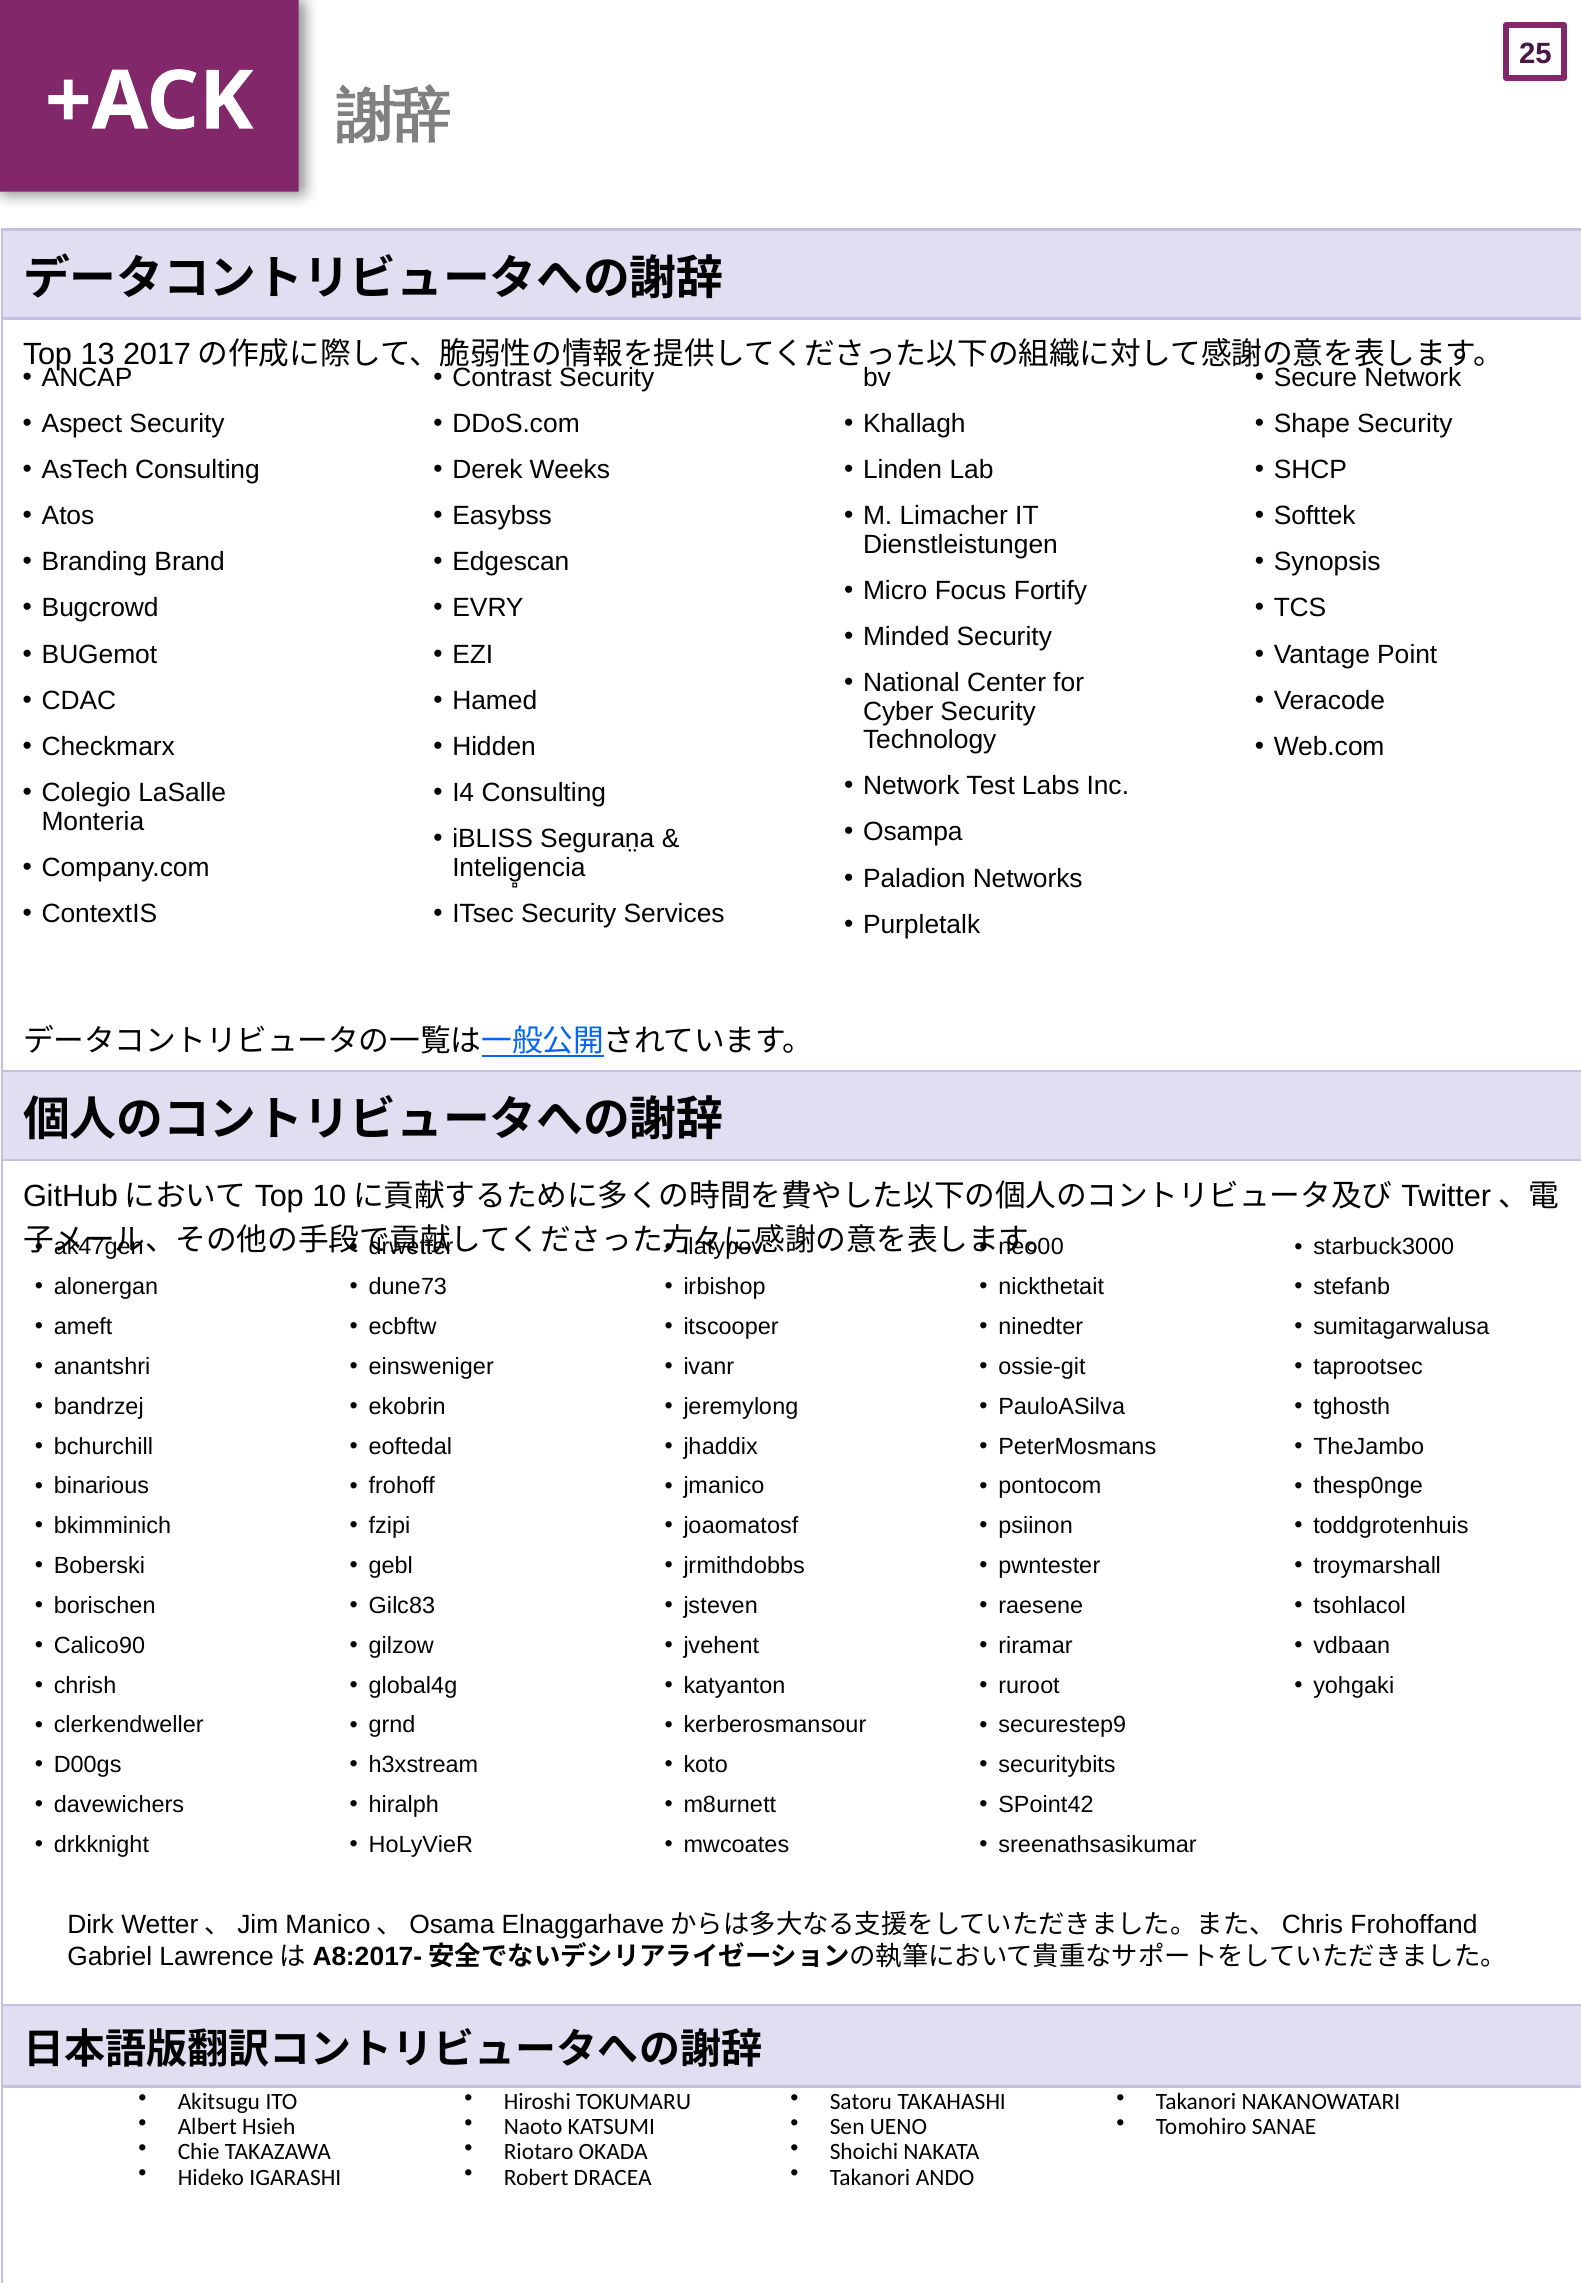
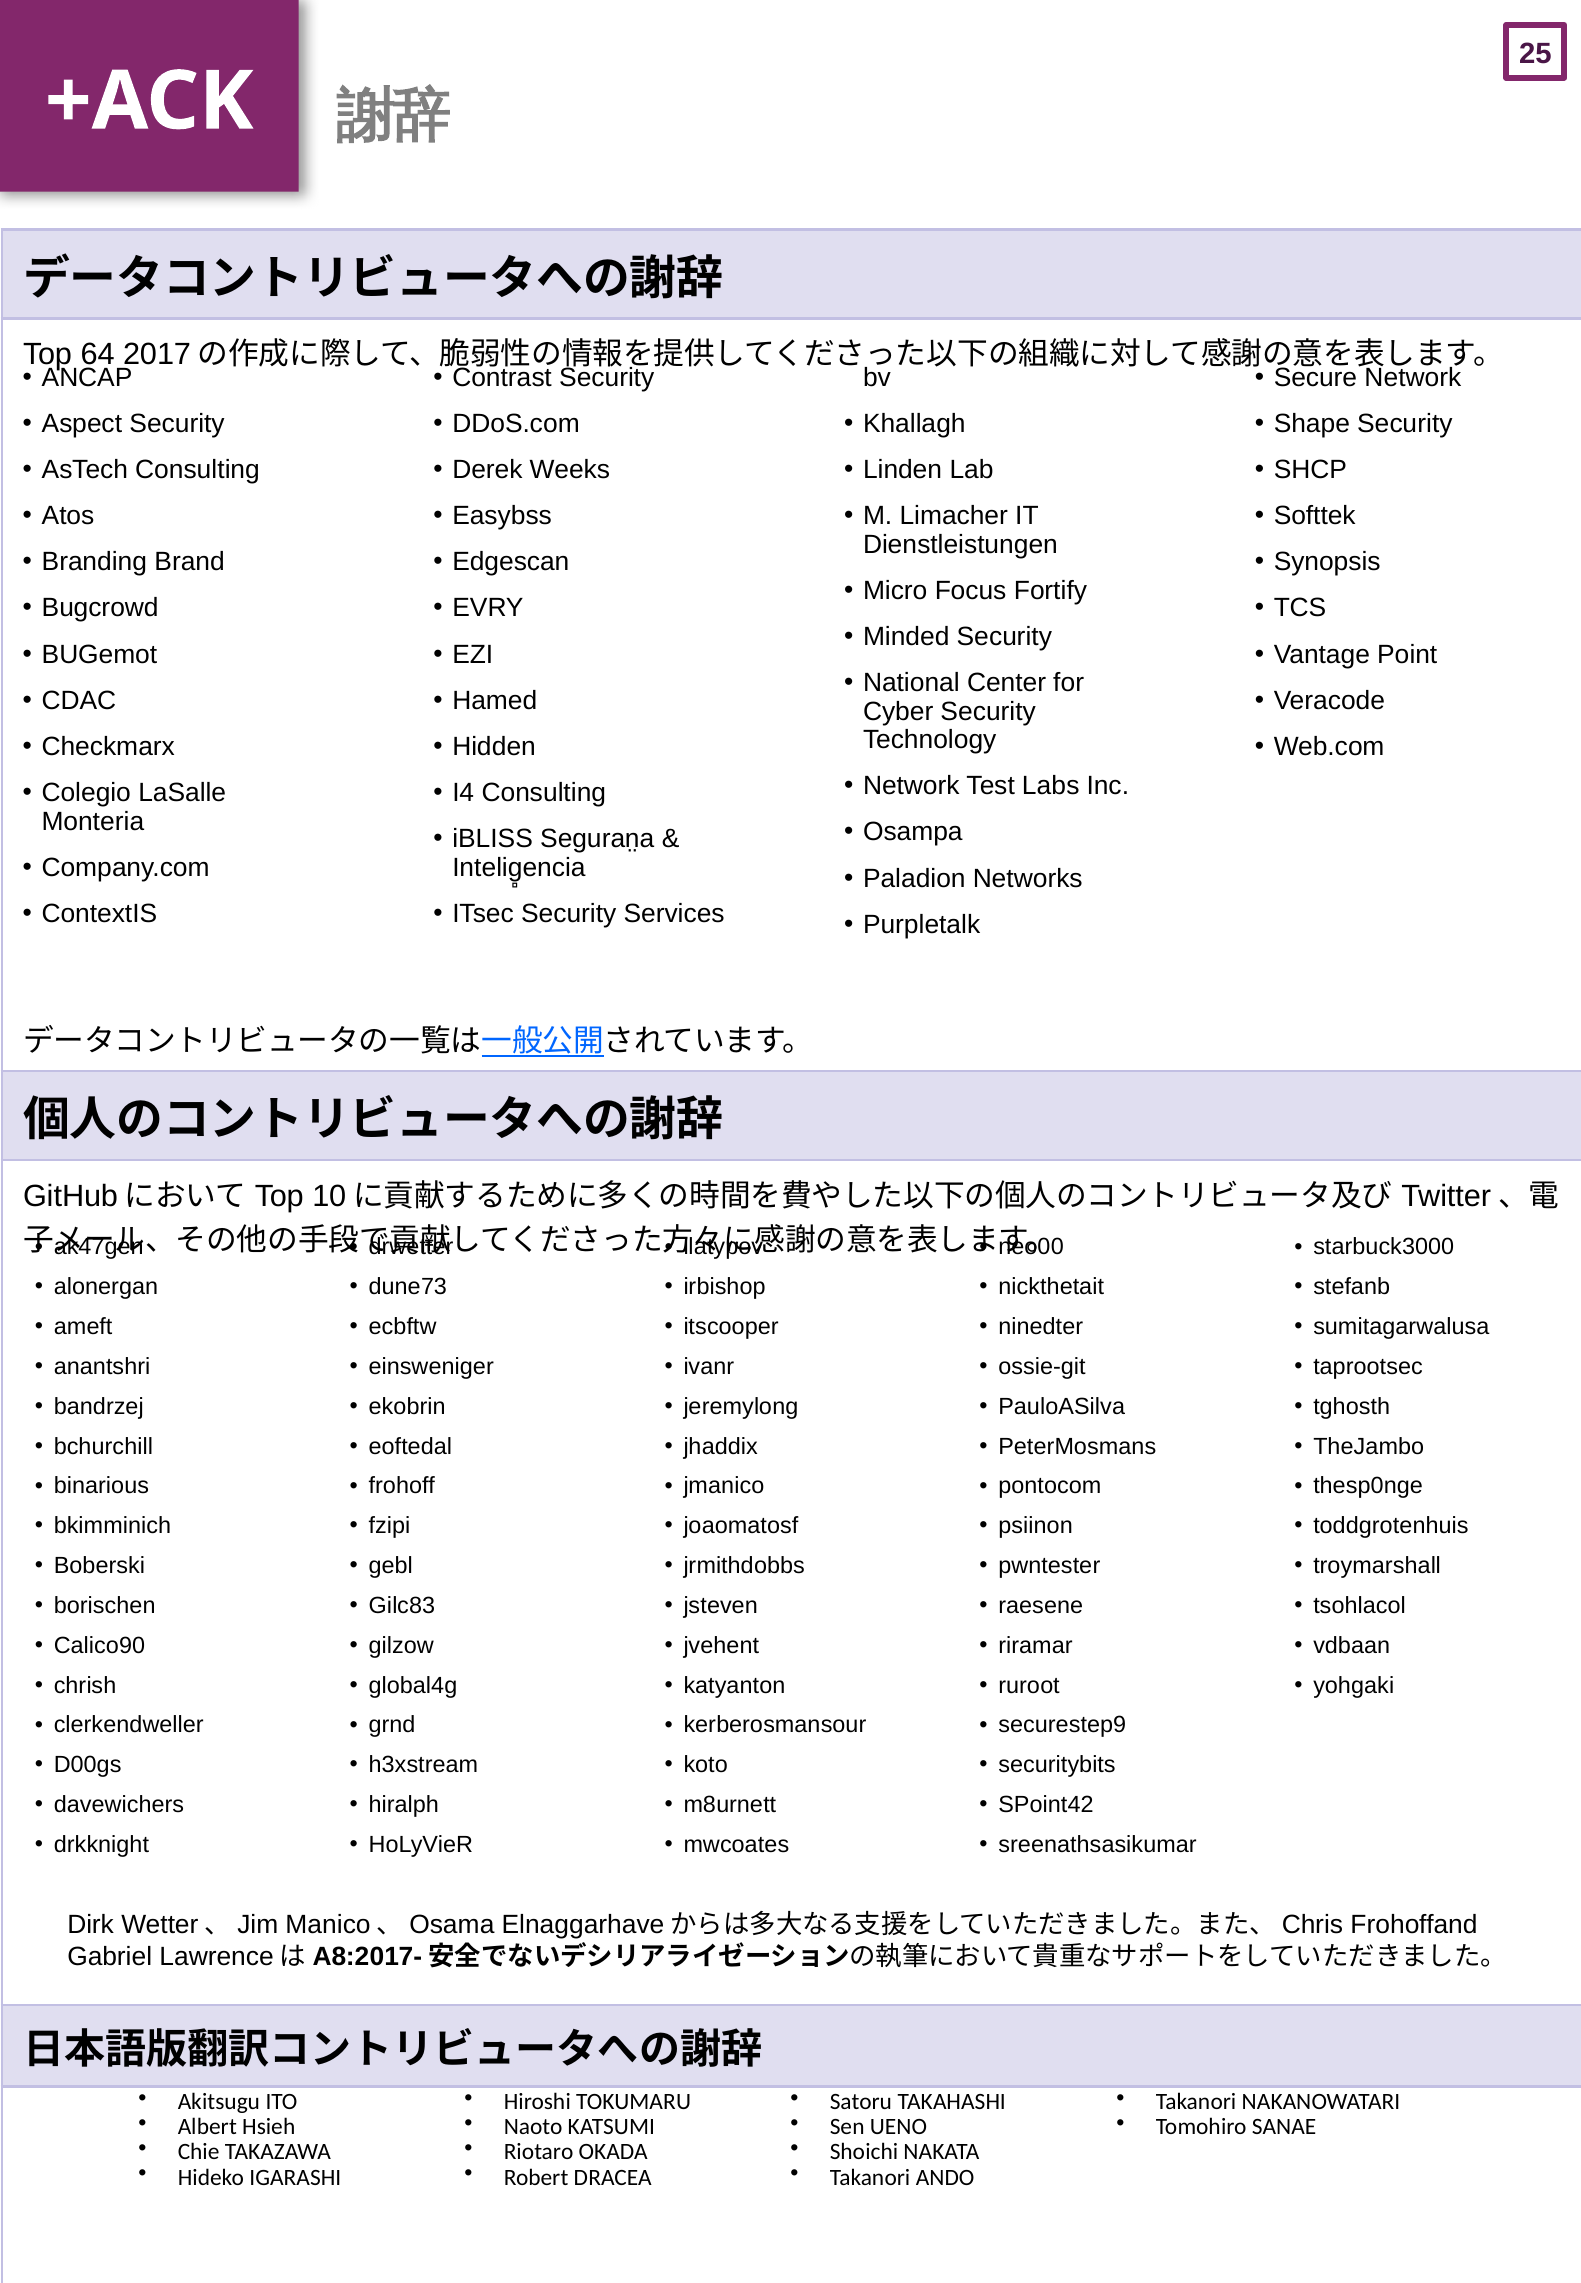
13: 13 -> 64 (98, 355)
